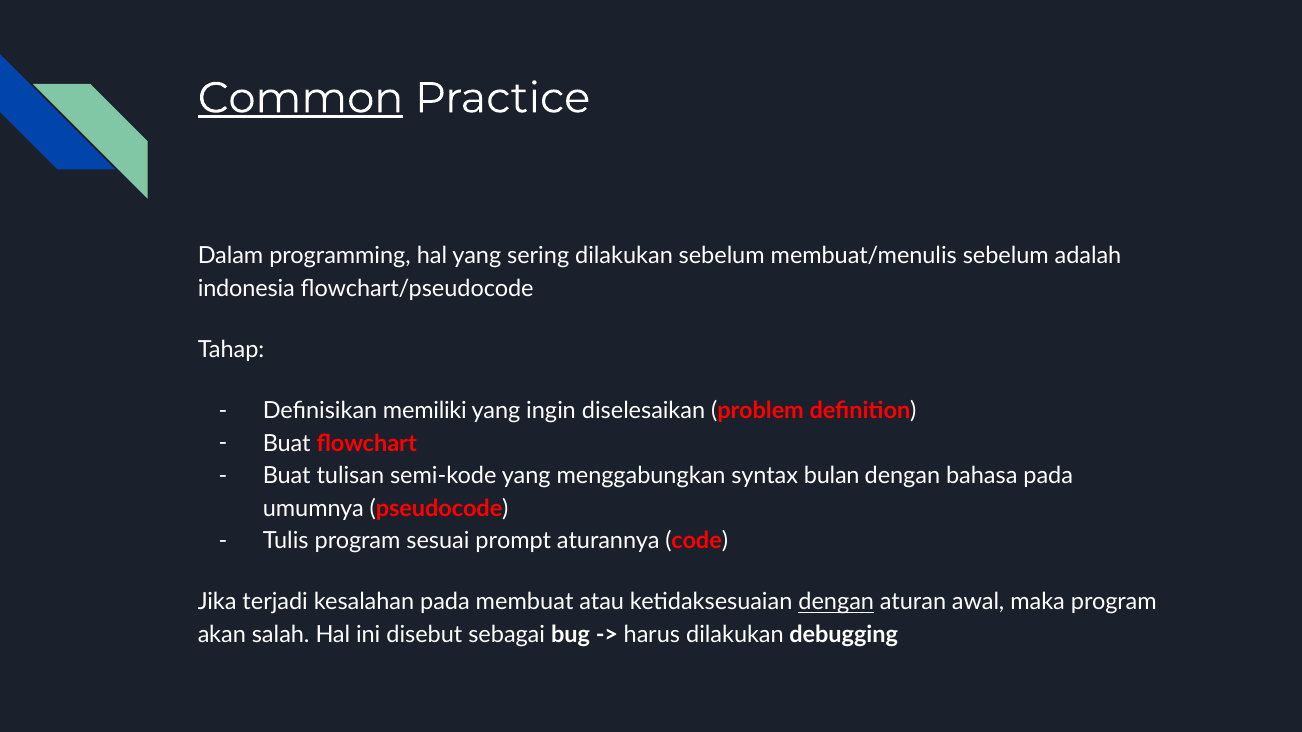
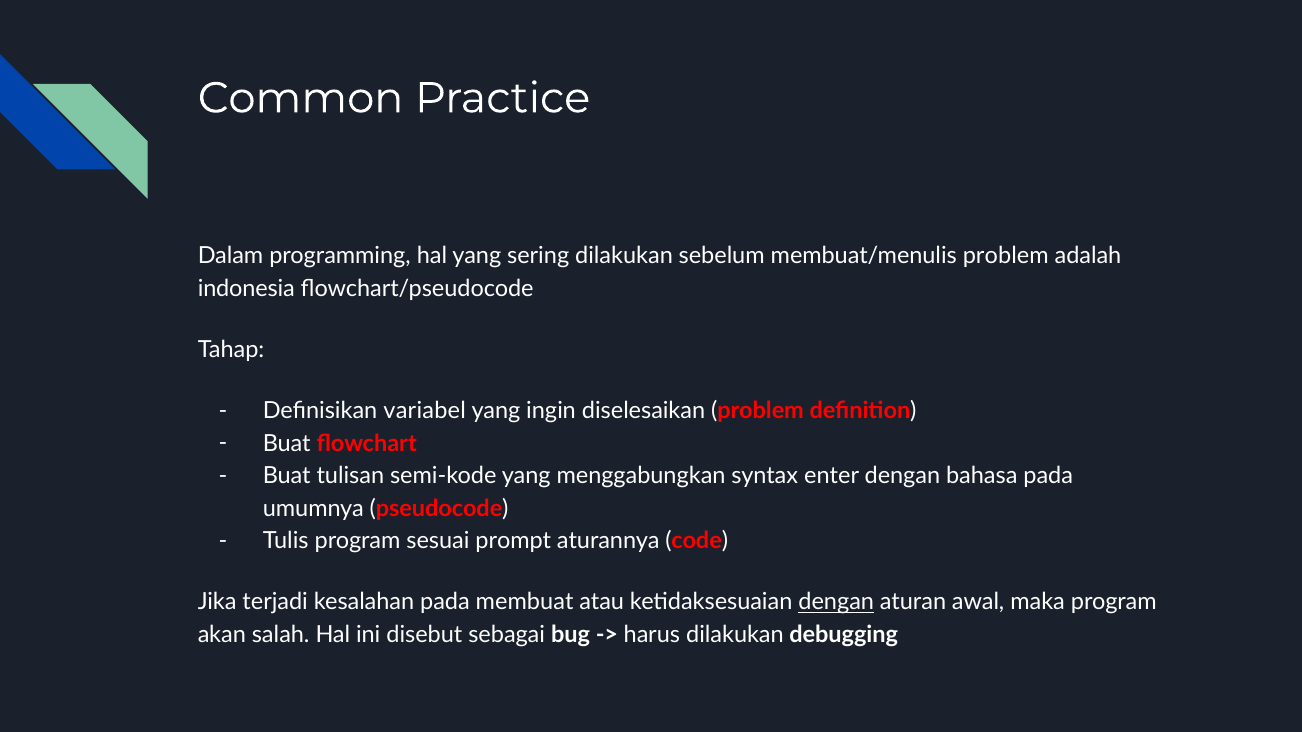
Common underline: present -> none (301, 98)
membuat/menulis sebelum: sebelum -> problem (1006, 256)
memiliki: memiliki -> variabel (425, 411)
bulan: bulan -> enter (832, 476)
